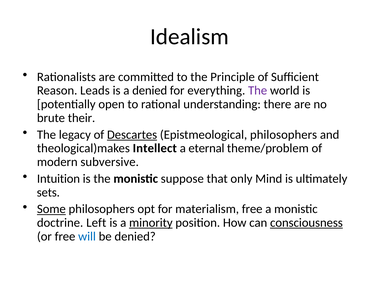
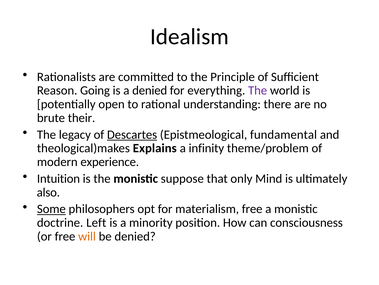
Leads: Leads -> Going (95, 90)
Epistmeological philosophers: philosophers -> fundamental (284, 134)
Intellect: Intellect -> Explains (155, 148)
eternal: eternal -> infinity (206, 148)
subversive: subversive -> experience (110, 162)
sets: sets -> also (48, 192)
minority underline: present -> none (151, 222)
consciousness underline: present -> none (306, 222)
will colour: blue -> orange (87, 236)
